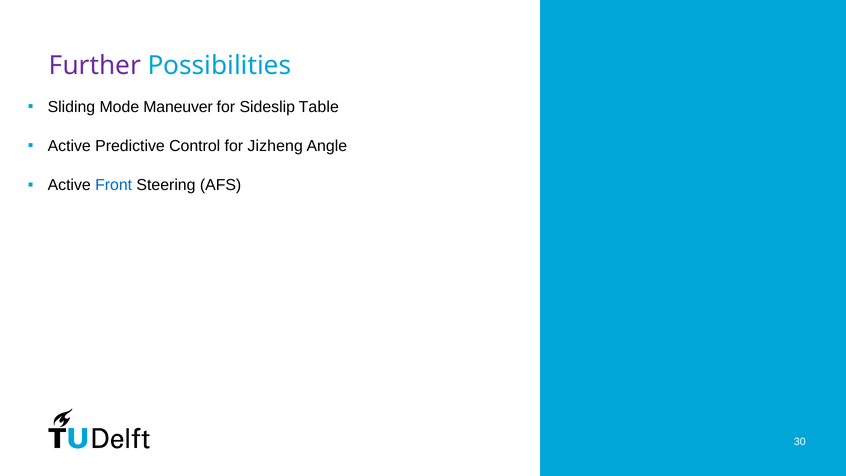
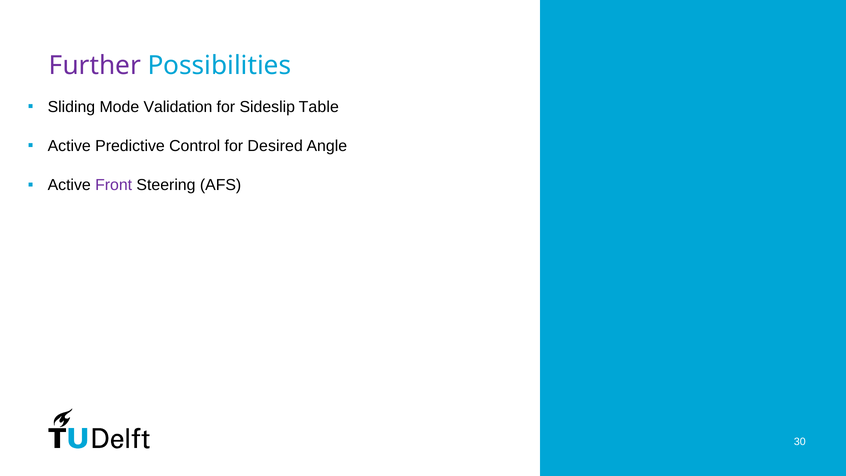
Maneuver: Maneuver -> Validation (178, 107)
Jizheng: Jizheng -> Desired (275, 146)
Front colour: blue -> purple (114, 185)
